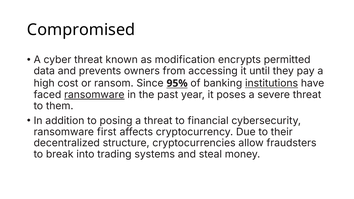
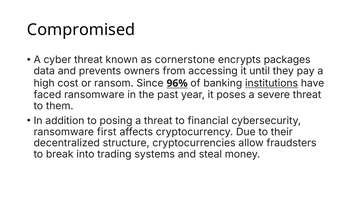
modification: modification -> cornerstone (185, 60)
permitted: permitted -> packages (287, 60)
95%: 95% -> 96% (177, 83)
ransomware underline: present -> none (94, 95)
